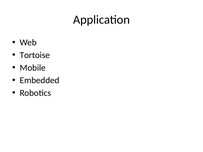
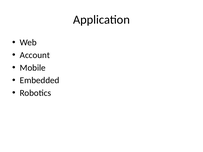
Tortoise: Tortoise -> Account (35, 55)
